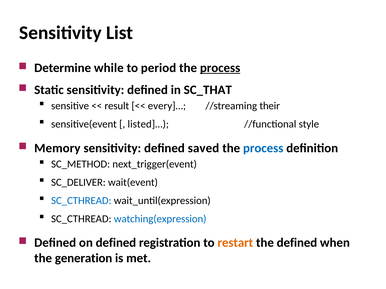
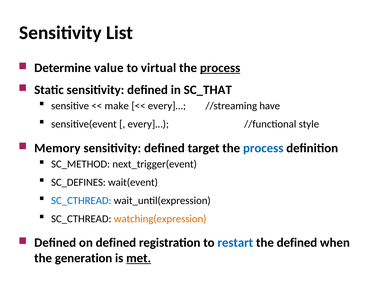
while: while -> value (109, 68)
period: period -> virtual (159, 68)
result: result -> make (117, 106)
their: their -> have (270, 106)
listed]…: listed]… -> every]… (148, 124)
saved: saved -> target (204, 148)
SC_DELIVER: SC_DELIVER -> SC_DEFINES (78, 183)
watching(expression colour: blue -> orange (160, 219)
restart colour: orange -> blue (235, 243)
met underline: none -> present (139, 259)
